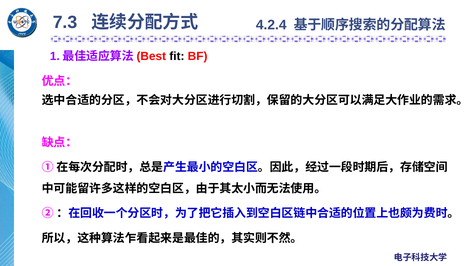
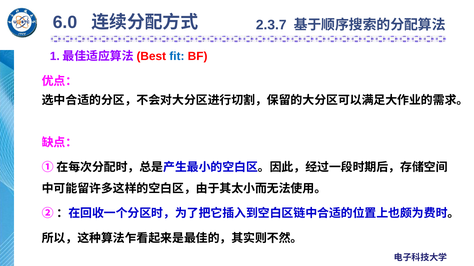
7.3: 7.3 -> 6.0 (65, 22)
4.2.4: 4.2.4 -> 2.3.7 (271, 25)
fit colour: black -> blue (177, 56)
